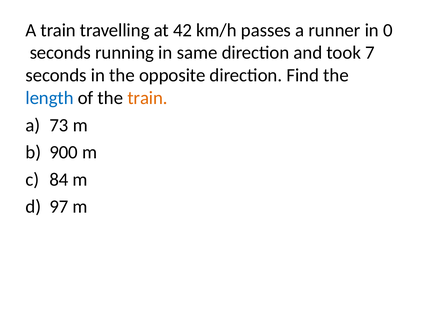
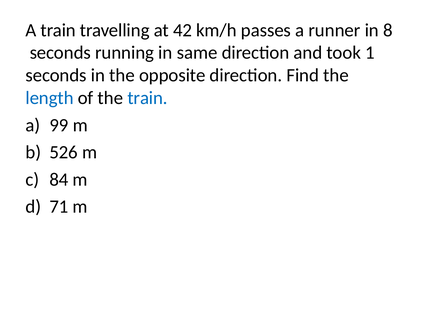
0: 0 -> 8 (388, 30)
7: 7 -> 1 (370, 53)
train colour: orange -> blue (148, 98)
73: 73 -> 99 (59, 125)
900: 900 -> 526 (64, 152)
97: 97 -> 71 (59, 207)
